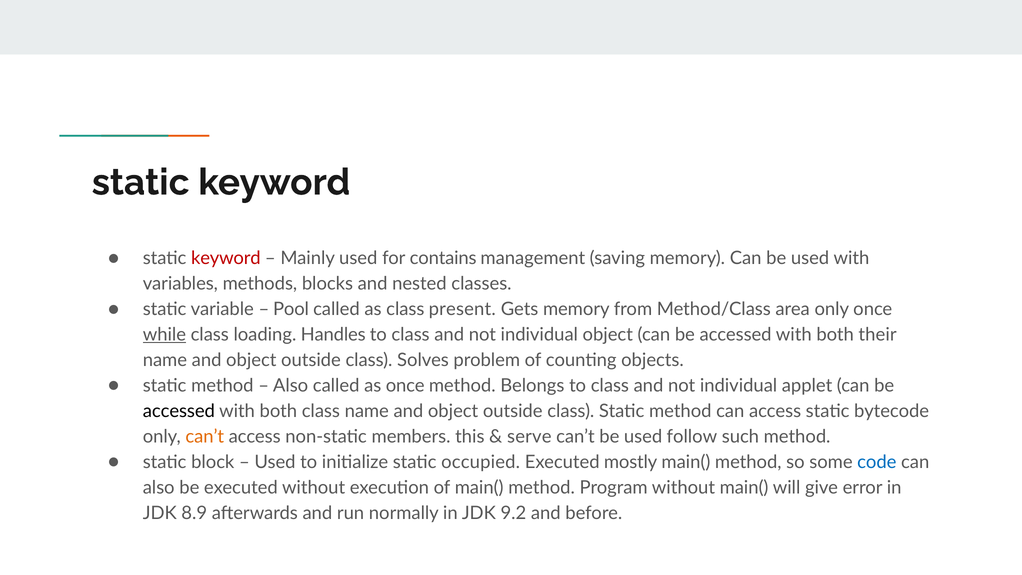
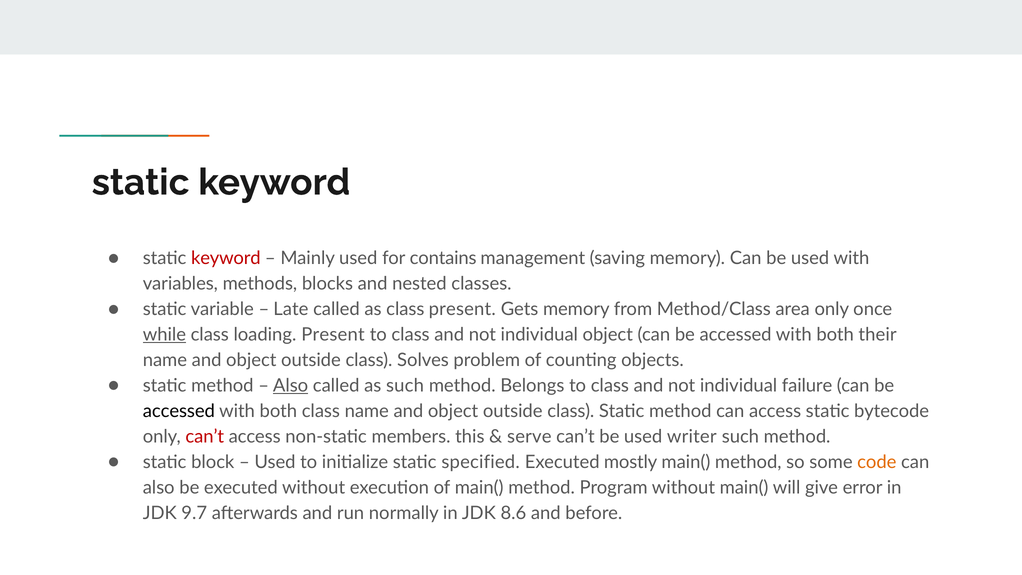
Pool: Pool -> Late (291, 309)
loading Handles: Handles -> Present (333, 335)
Also underline: none -> present (291, 386)
as once: once -> such (405, 386)
applet: applet -> failure (807, 386)
can’t colour: orange -> red (205, 437)
follow: follow -> writer (692, 437)
occupied: occupied -> specified (481, 462)
code colour: blue -> orange (877, 462)
8.9: 8.9 -> 9.7 (194, 513)
9.2: 9.2 -> 8.6 (513, 513)
